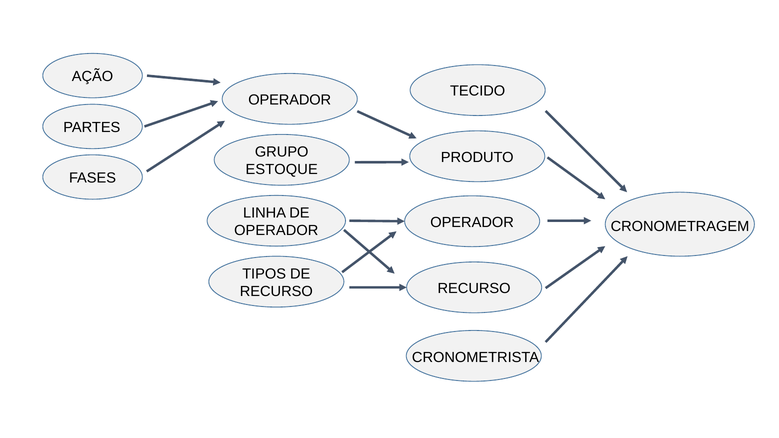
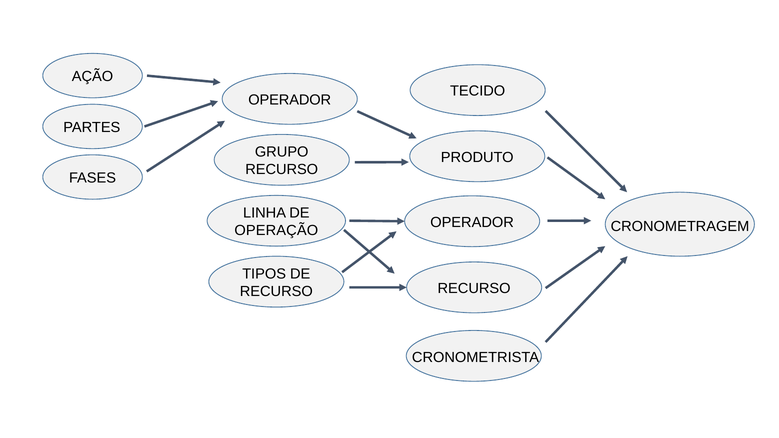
ESTOQUE: ESTOQUE -> RECURSO (282, 170)
OPERADOR: OPERADOR -> OPERAÇÃO (276, 231)
